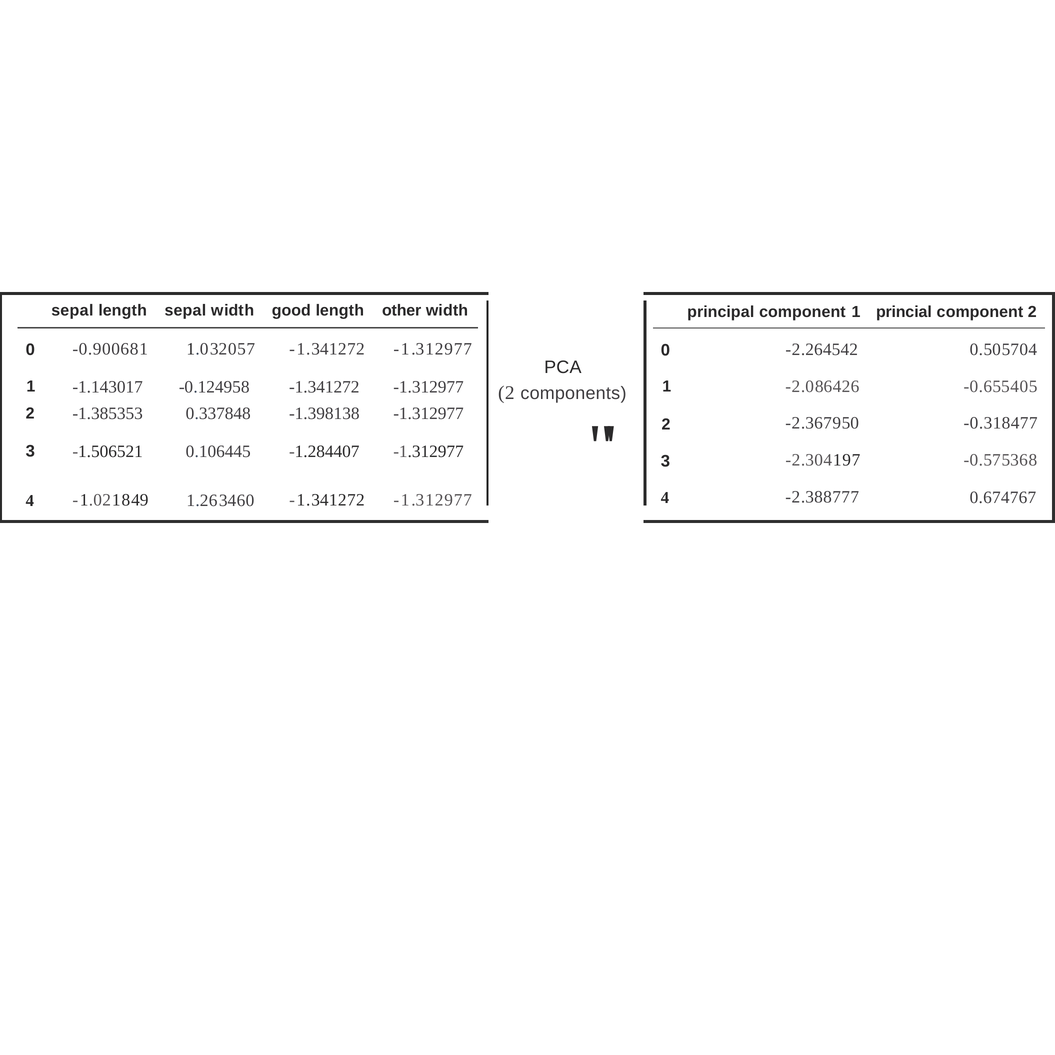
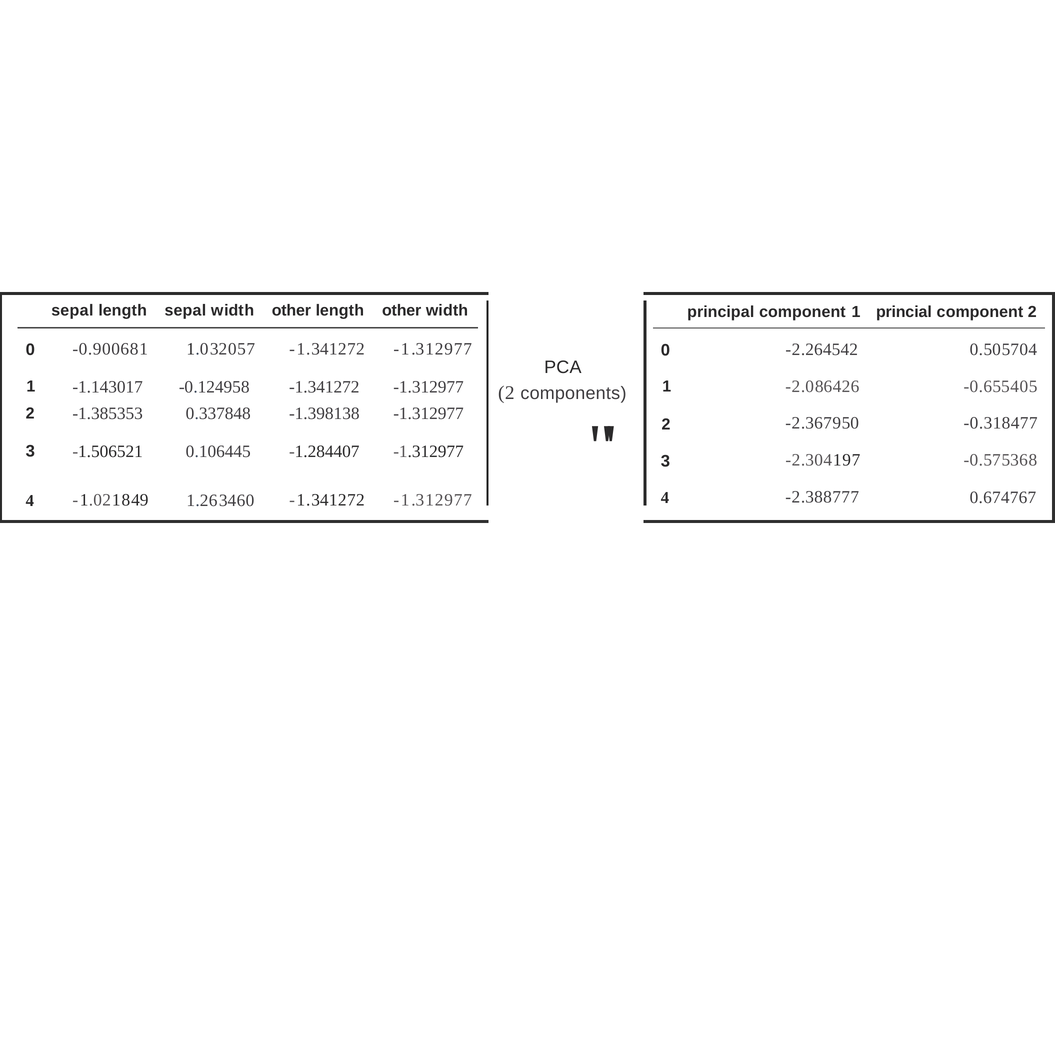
width good: good -> other (291, 310)
